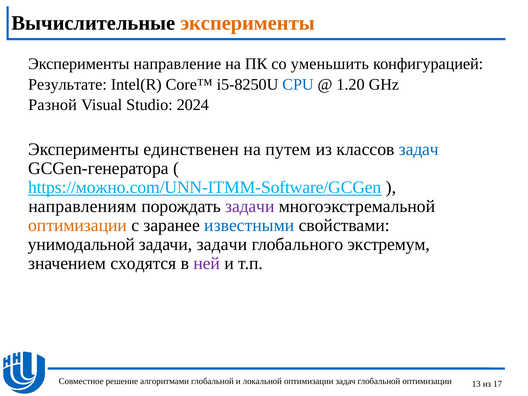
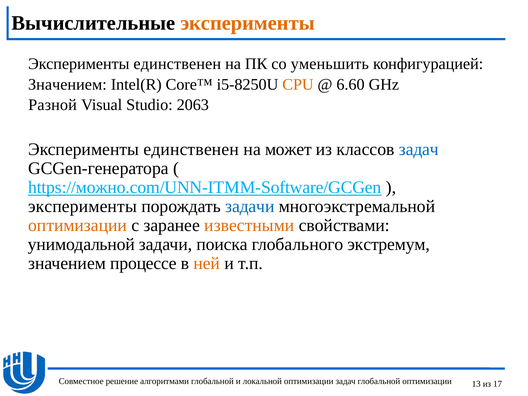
направление: направление -> единственен (177, 64)
Результате: Результате -> Значением (67, 84)
CPU colour: blue -> orange (298, 84)
1.20: 1.20 -> 6.60 (351, 84)
2024: 2024 -> 2063 (193, 105)
путем: путем -> может (288, 149)
направлениям: направлениям -> эксперименты (82, 206)
задачи colour: purple -> blue (250, 206)
известными colour: blue -> orange (249, 225)
задачи задачи: задачи -> поиска (222, 244)
сходятся: сходятся -> процессе (143, 263)
ней colour: purple -> orange (207, 263)
